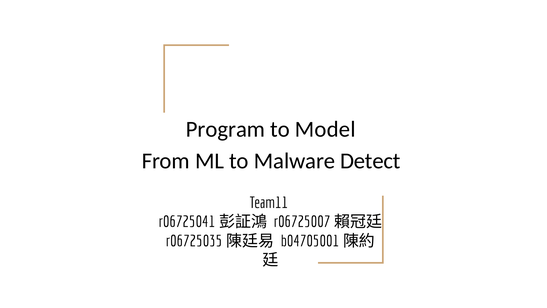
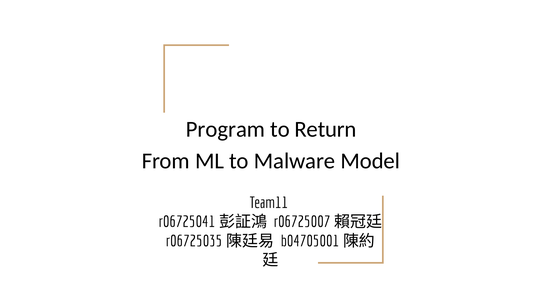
Model: Model -> Return (326, 129)
Detect: Detect -> Model (370, 161)
